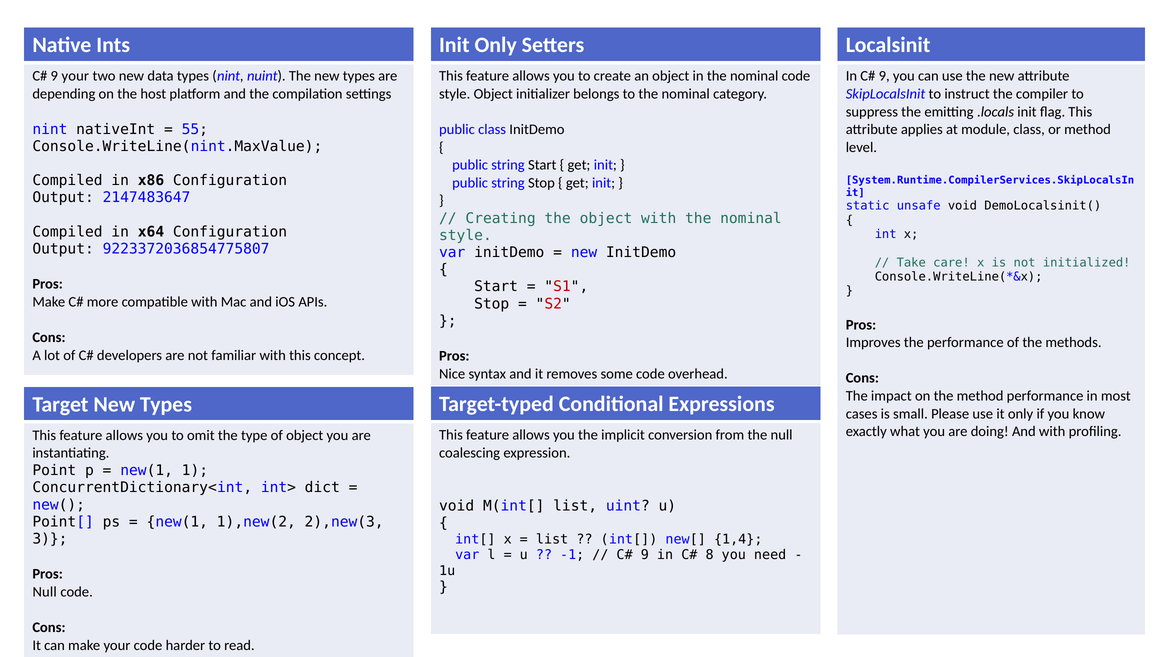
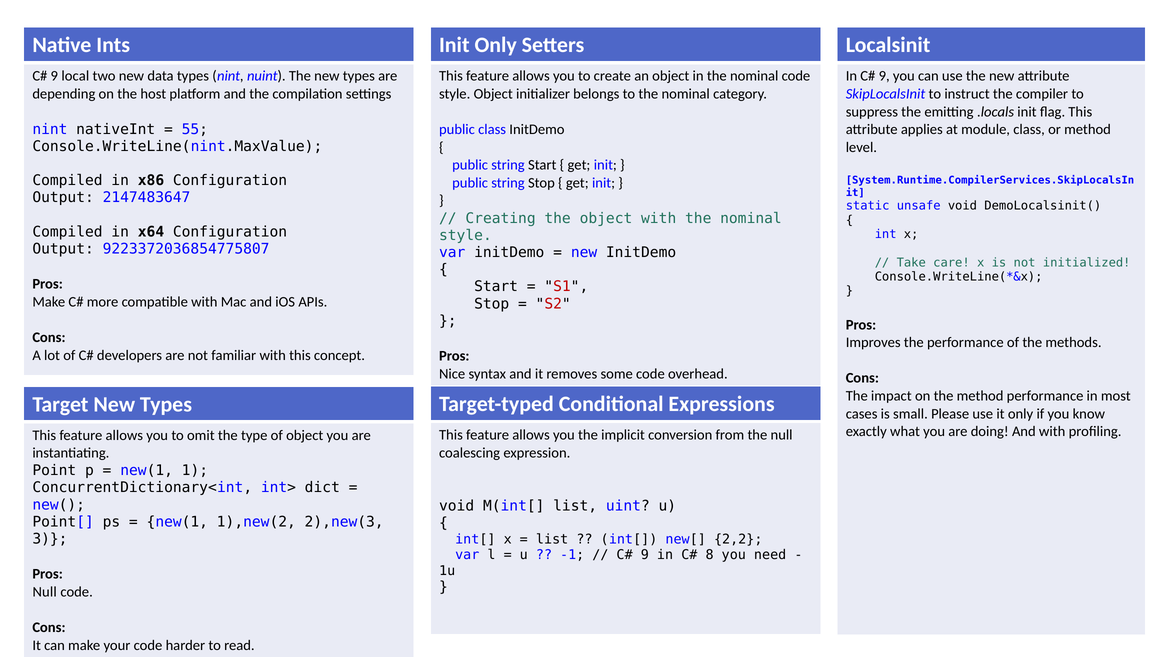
9 your: your -> local (75, 76)
1,4: 1,4 -> 2,2 (738, 540)
